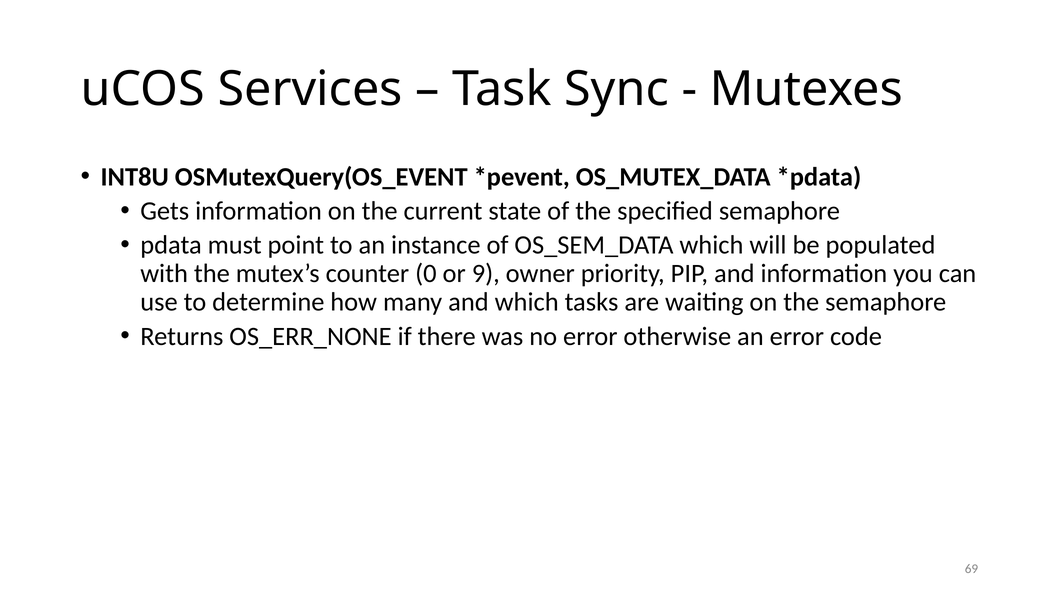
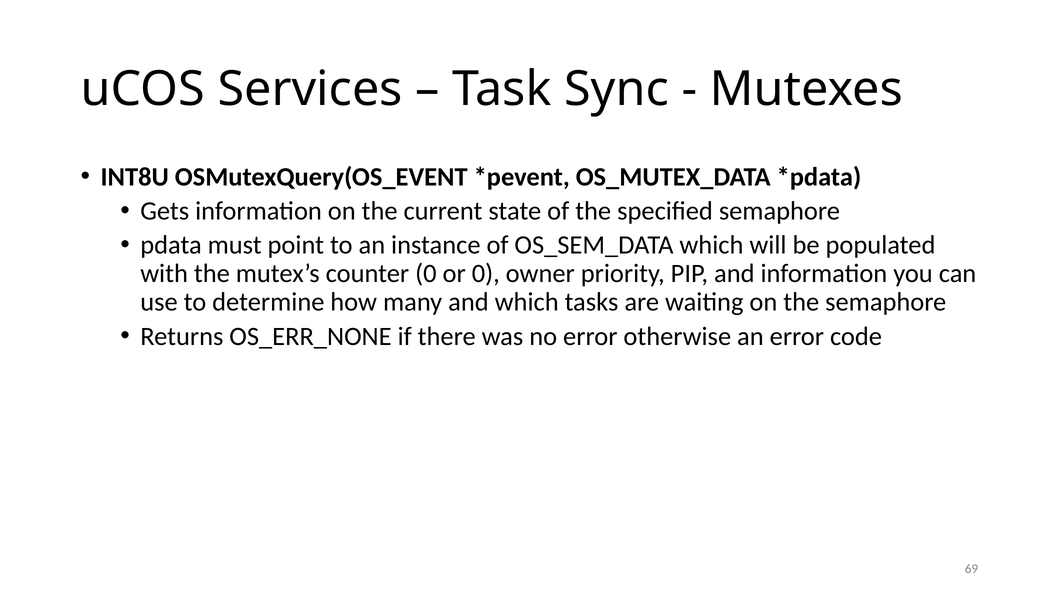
or 9: 9 -> 0 (486, 273)
